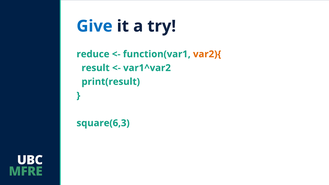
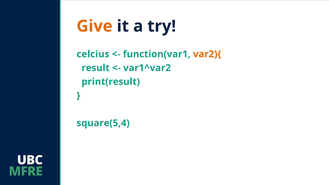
Give colour: blue -> orange (95, 26)
reduce: reduce -> celcius (93, 54)
square(6,3: square(6,3 -> square(5,4 (103, 123)
